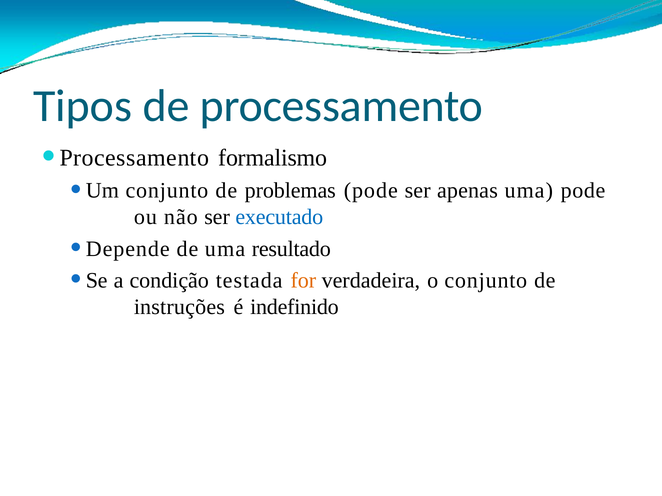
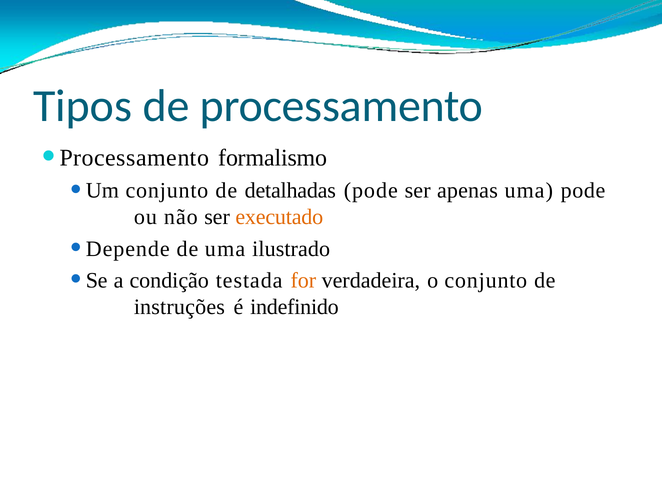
problemas: problemas -> detalhadas (290, 191)
executado colour: blue -> orange (279, 217)
resultado: resultado -> ilustrado (291, 249)
